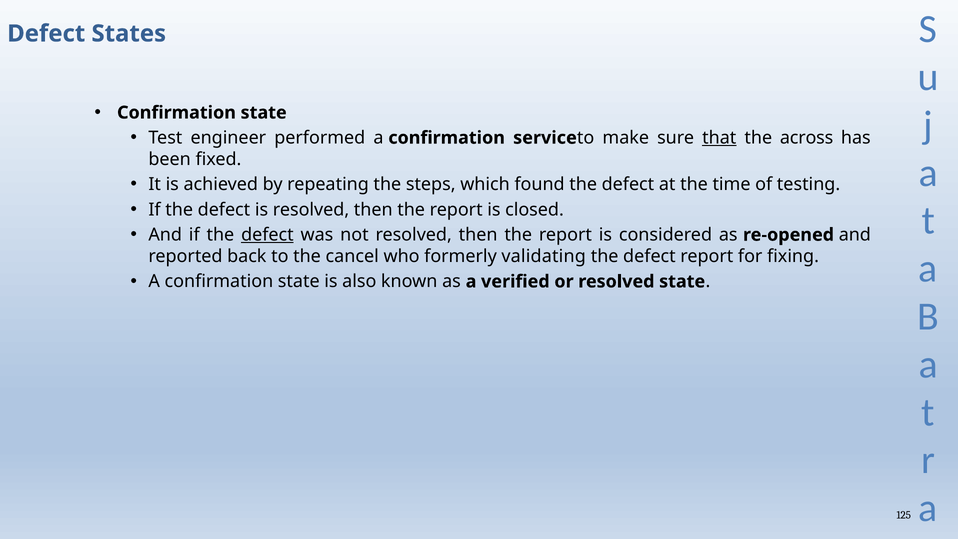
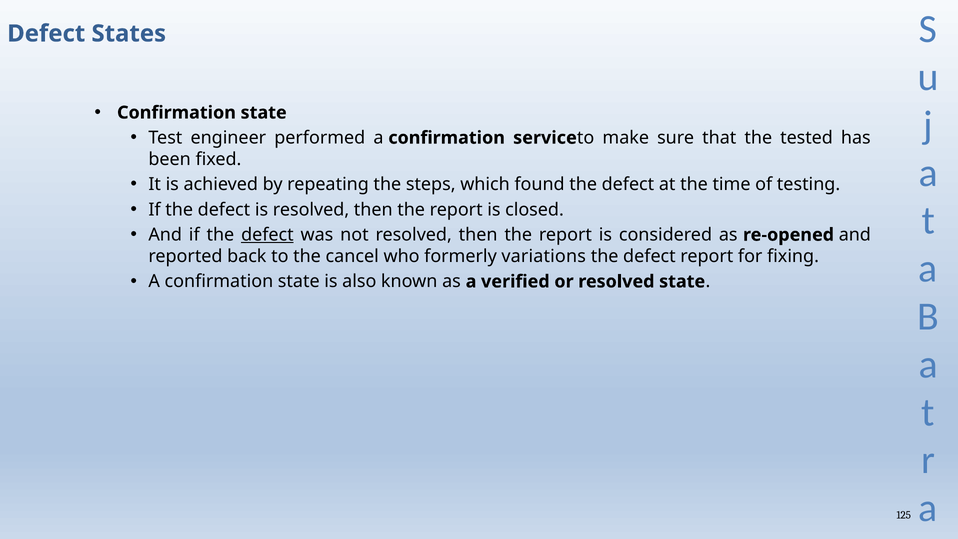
that underline: present -> none (719, 138)
across: across -> tested (807, 138)
validating: validating -> variations (544, 256)
